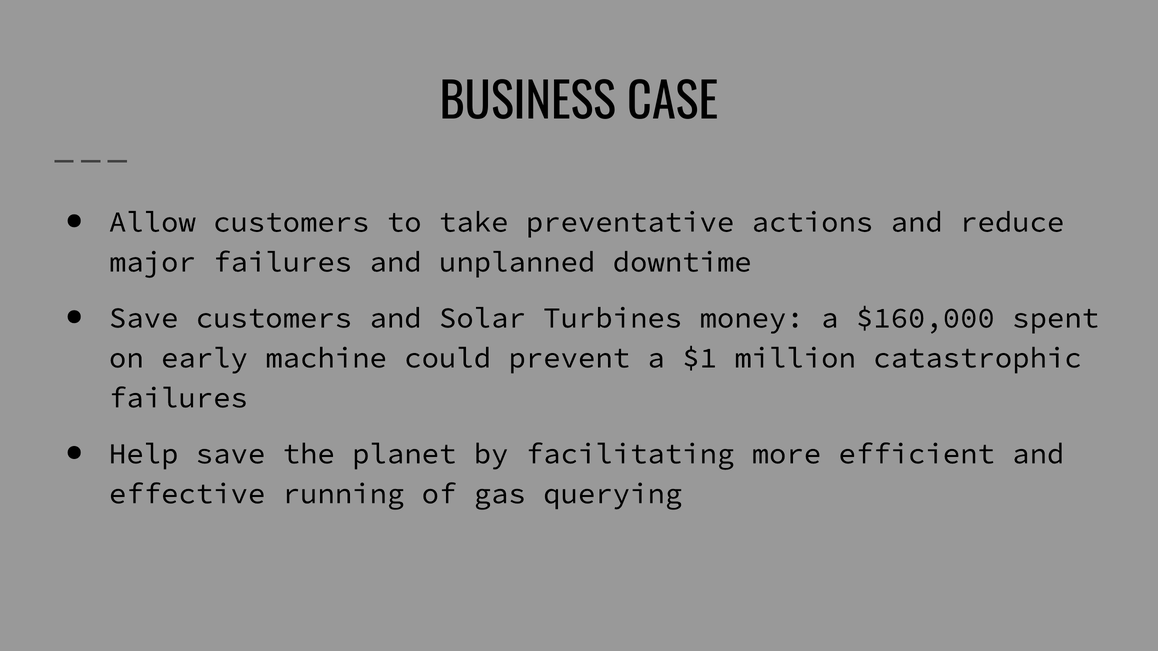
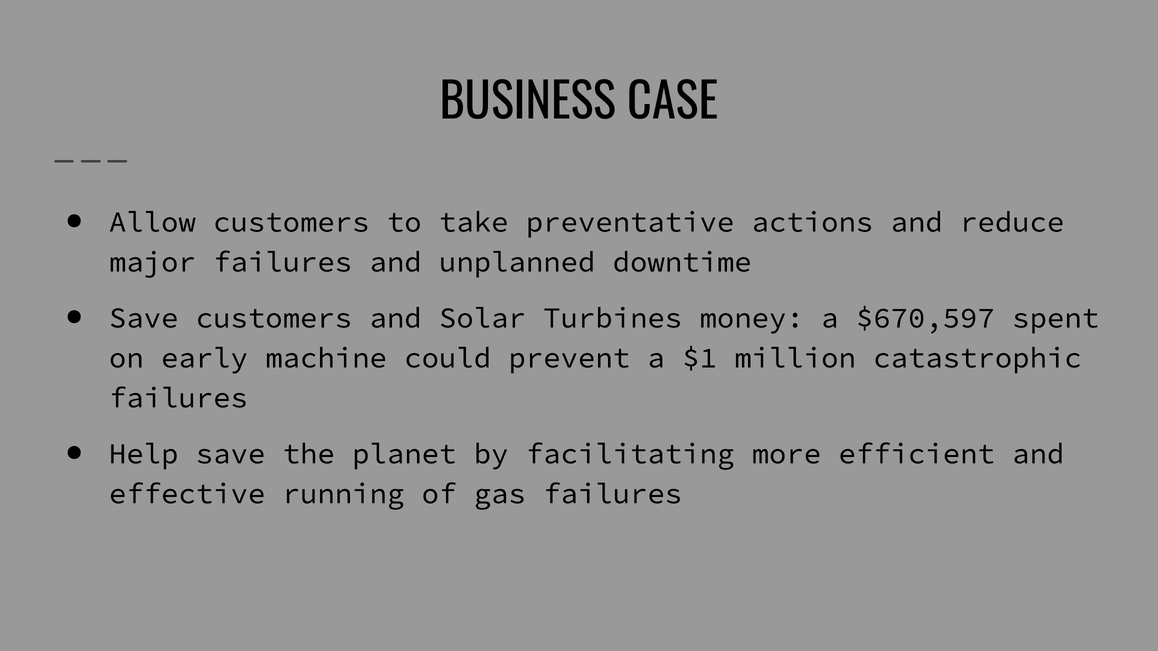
$160,000: $160,000 -> $670,597 (925, 318)
gas querying: querying -> failures (613, 494)
